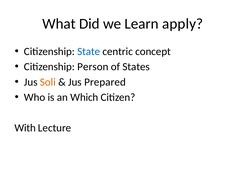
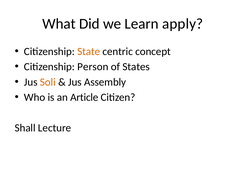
State colour: blue -> orange (89, 52)
Prepared: Prepared -> Assembly (105, 82)
Which: Which -> Article (84, 98)
With: With -> Shall (25, 128)
